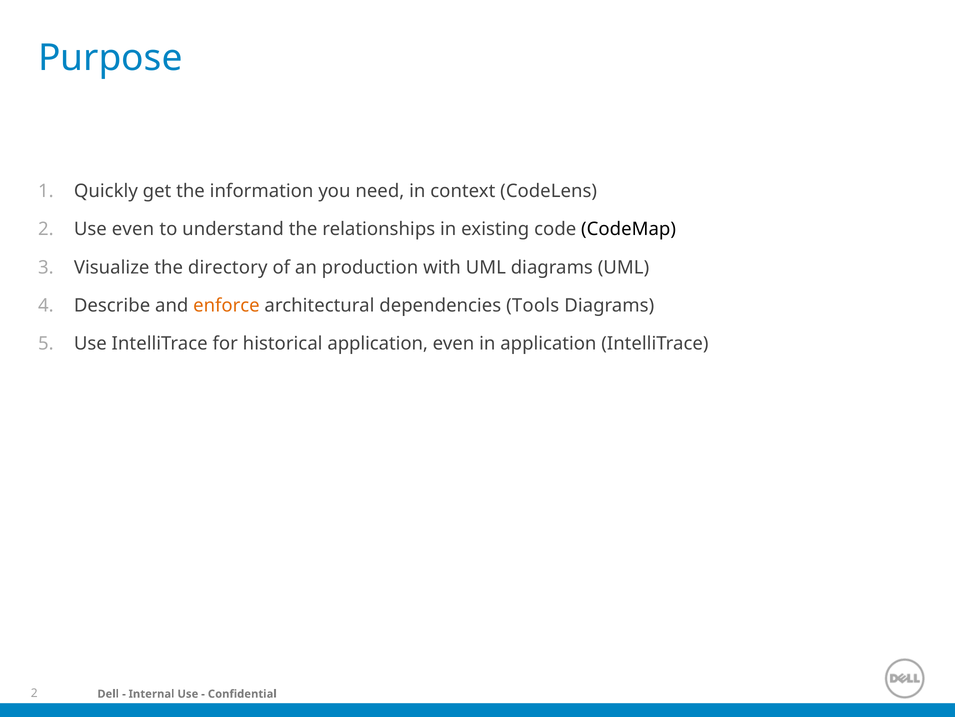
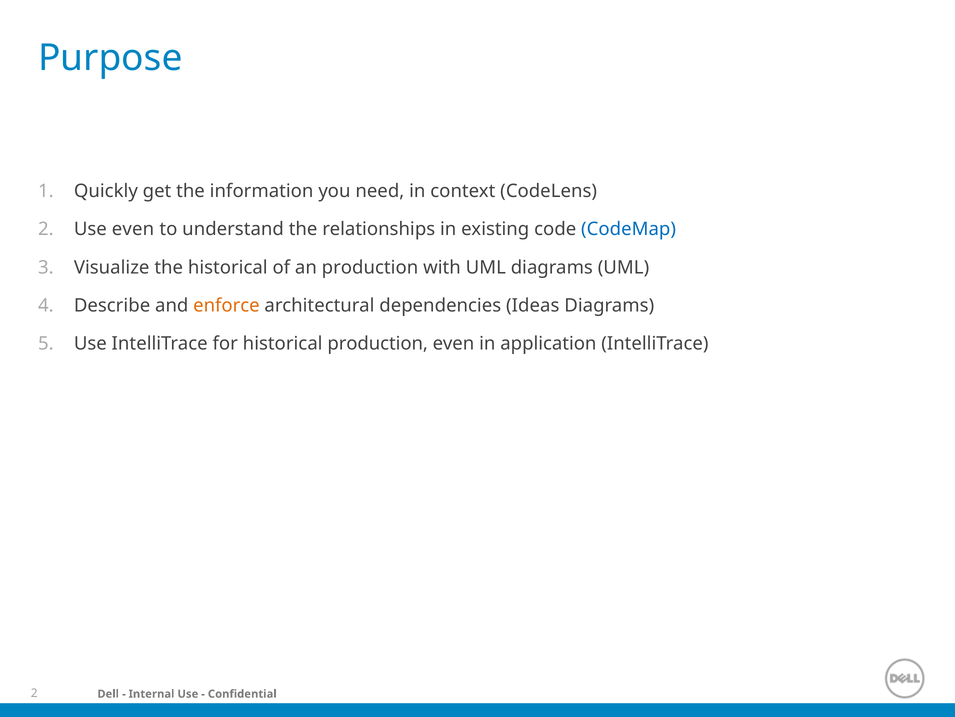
CodeMap colour: black -> blue (629, 229)
the directory: directory -> historical (228, 267)
Tools: Tools -> Ideas (533, 305)
historical application: application -> production (378, 343)
